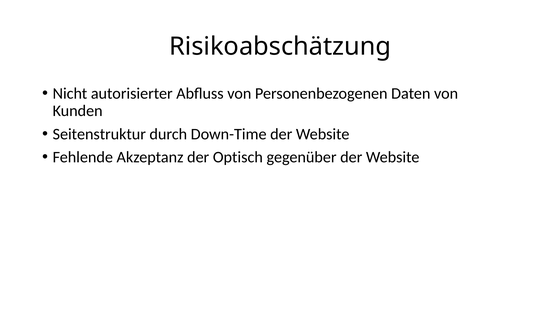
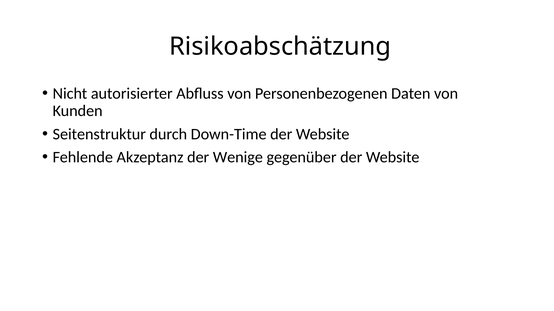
Optisch: Optisch -> Wenige (238, 158)
